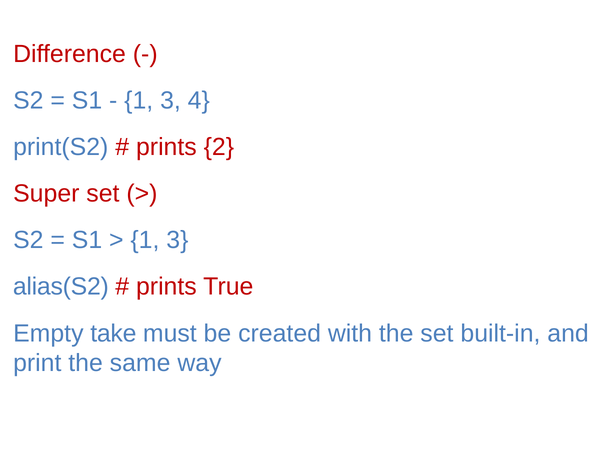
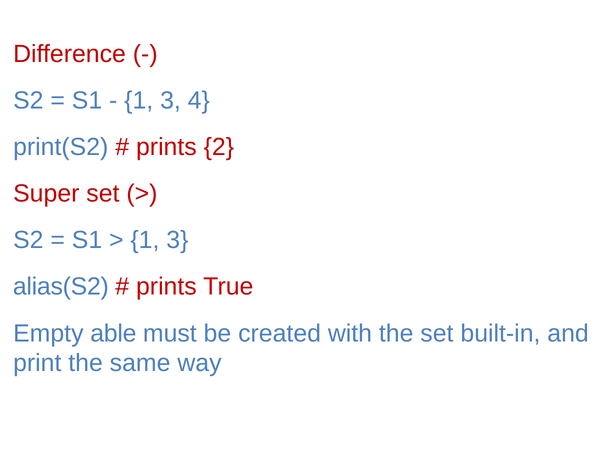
take: take -> able (113, 333)
